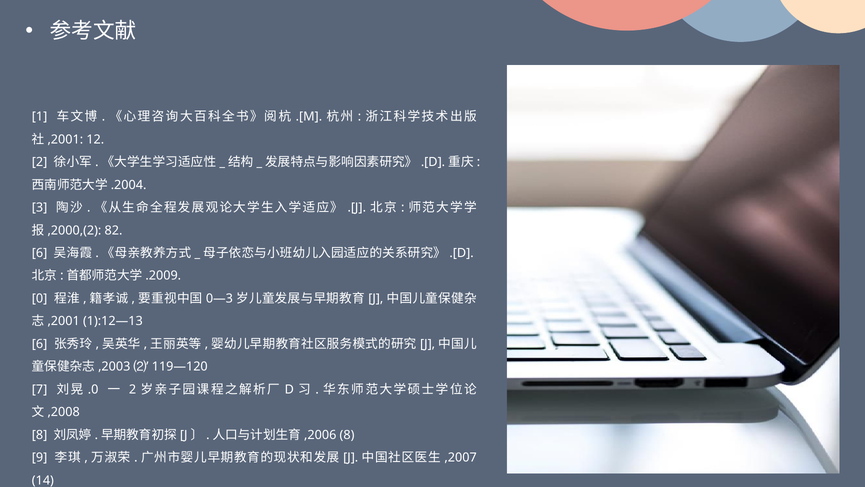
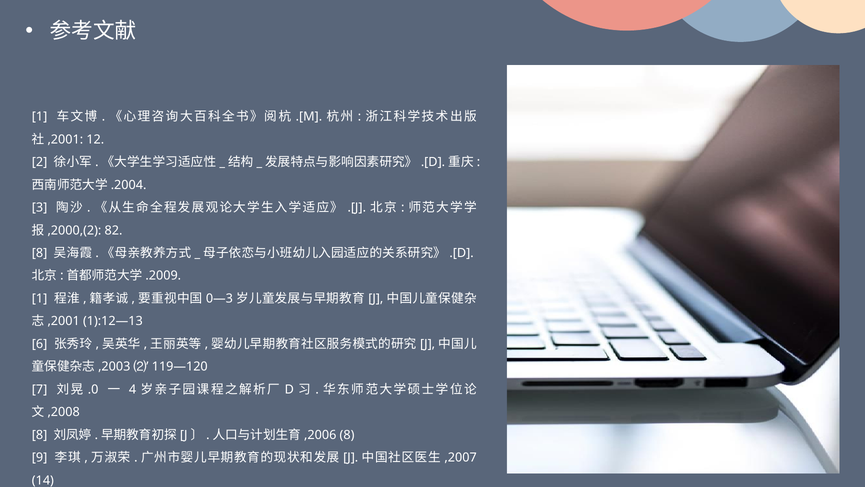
6: 6 -> 8 (40, 253)
0: 0 -> 1 (40, 298)
2: 2 -> 4 (133, 389)
